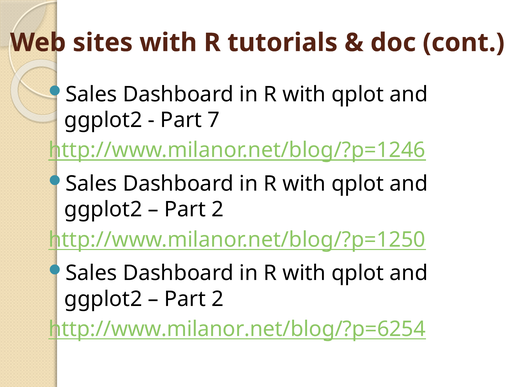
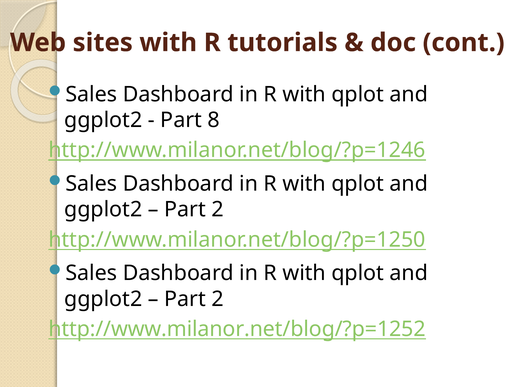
7: 7 -> 8 (214, 120)
http://www.milanor.net/blog/?p=6254: http://www.milanor.net/blog/?p=6254 -> http://www.milanor.net/blog/?p=1252 (237, 328)
